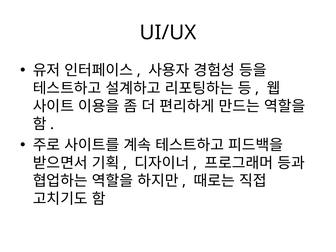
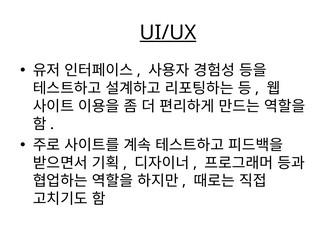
UI/UX underline: none -> present (168, 33)
